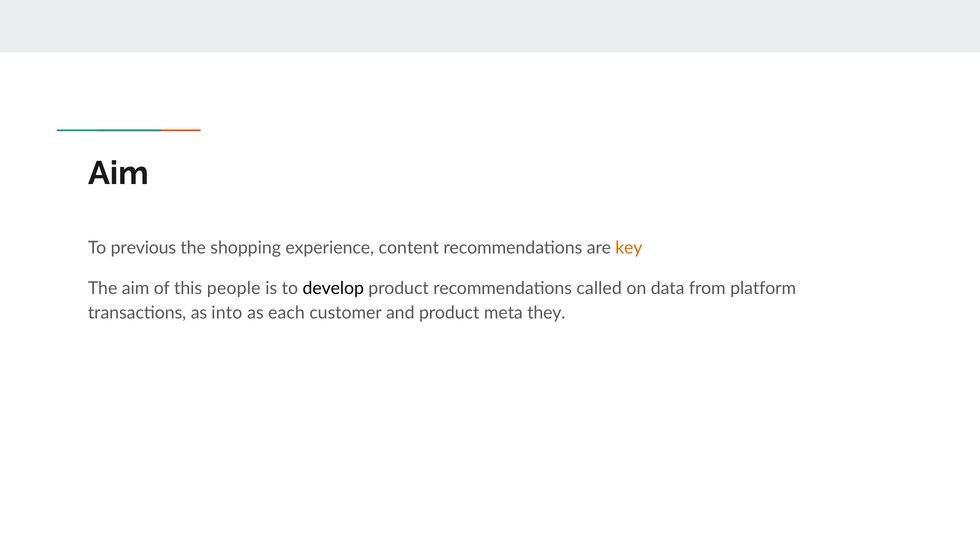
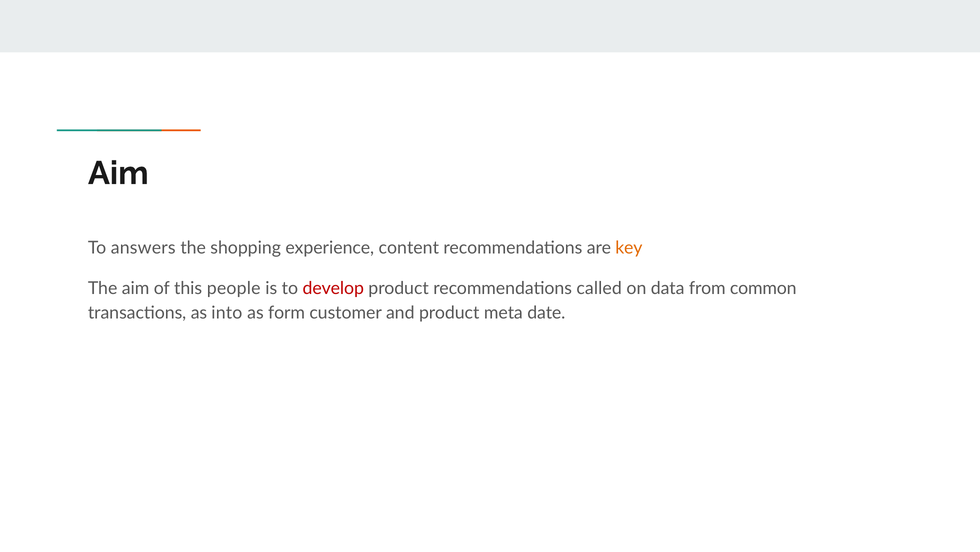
previous: previous -> answers (143, 248)
develop colour: black -> red (333, 288)
platform: platform -> common (763, 288)
each: each -> form (287, 313)
they: they -> date (546, 313)
